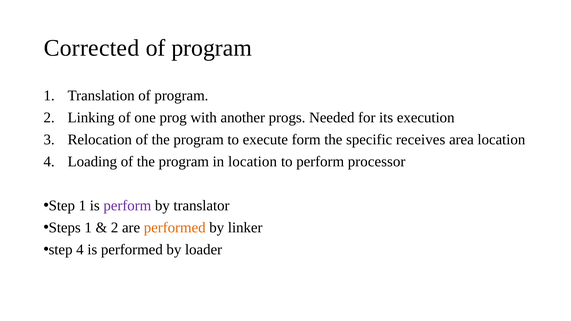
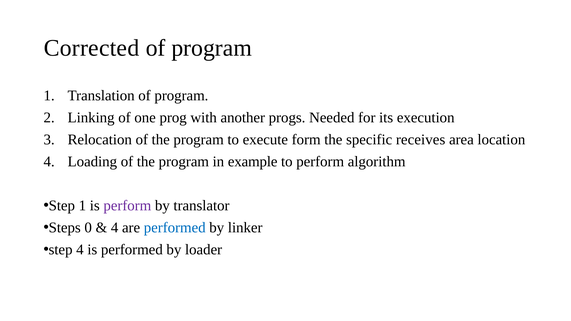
in location: location -> example (253, 162)
processor: processor -> algorithm (377, 162)
Steps 1: 1 -> 0 (88, 228)
2: 2 -> 4 (115, 228)
performed colour: orange -> blue (175, 228)
